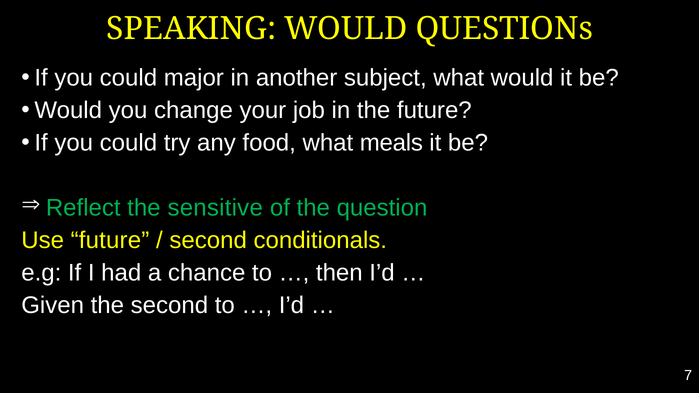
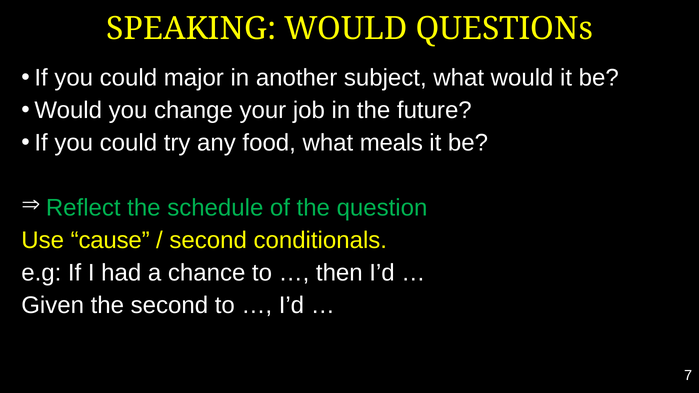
sensitive: sensitive -> schedule (215, 208)
Use future: future -> cause (110, 240)
